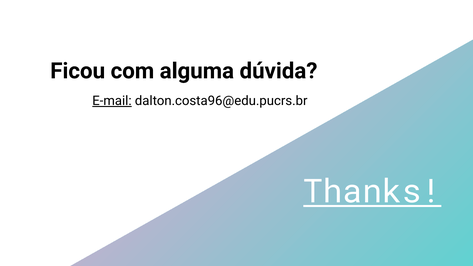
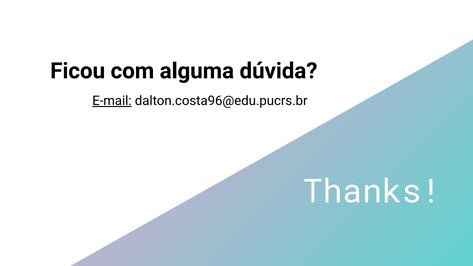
Thanks underline: present -> none (372, 192)
